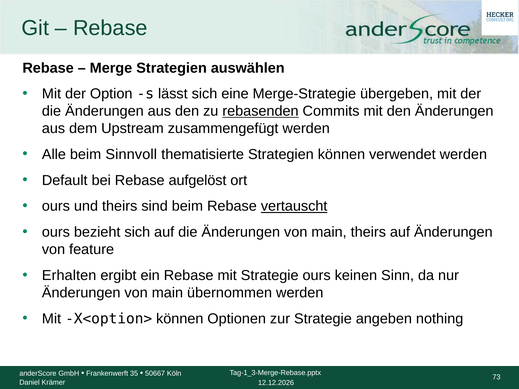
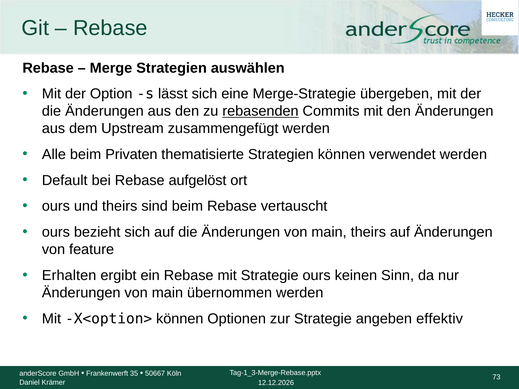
Sinnvoll: Sinnvoll -> Privaten (131, 154)
vertauscht underline: present -> none (294, 206)
nothing: nothing -> effektiv (440, 319)
